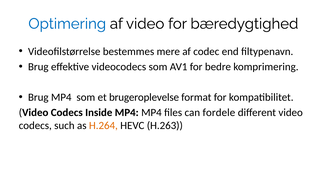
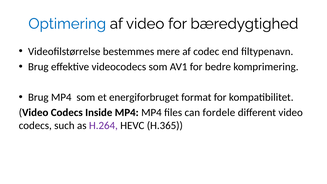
brugeroplevelse: brugeroplevelse -> energiforbruget (144, 97)
H.264 colour: orange -> purple (103, 126)
H.263: H.263 -> H.365 (165, 126)
